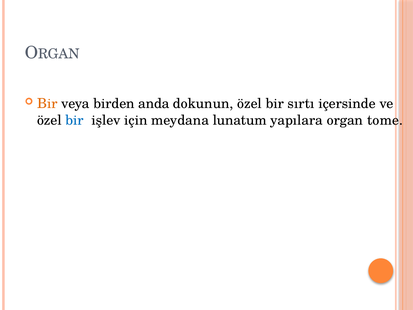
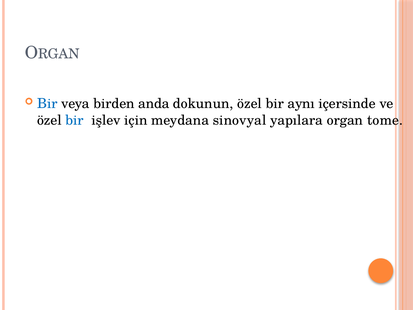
Bir colour: orange -> blue (47, 104)
sırtı: sırtı -> aynı (301, 104)
lunatum: lunatum -> sinovyal (240, 120)
